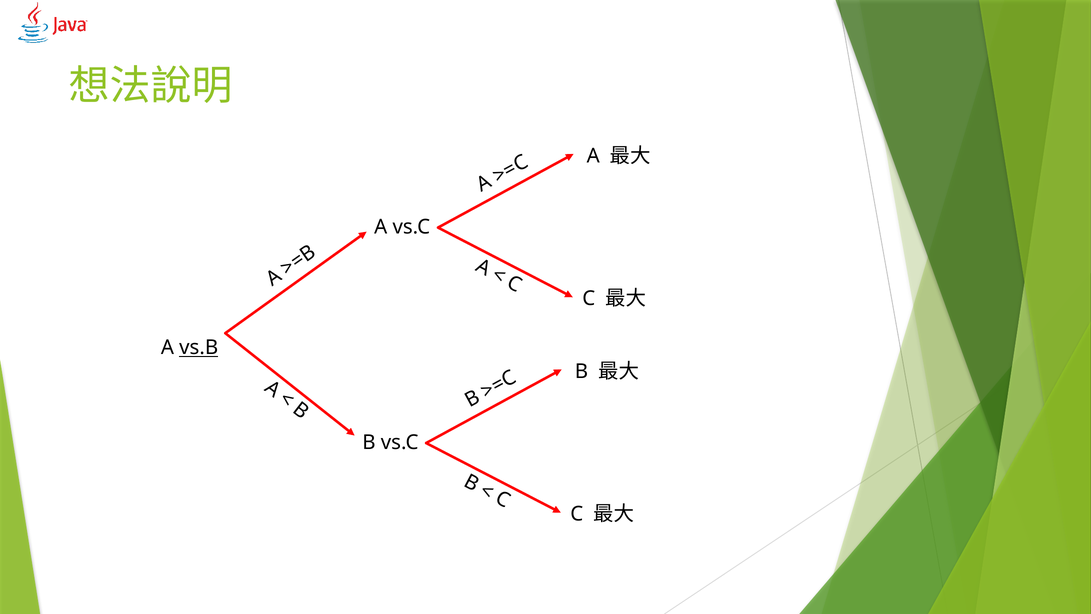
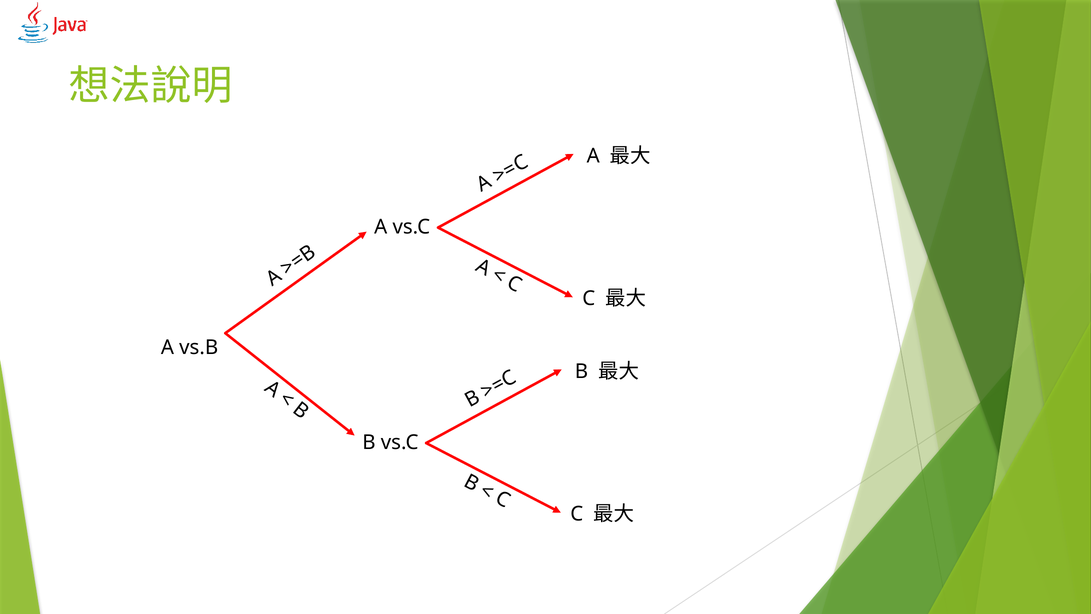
vs.B underline: present -> none (199, 347)
